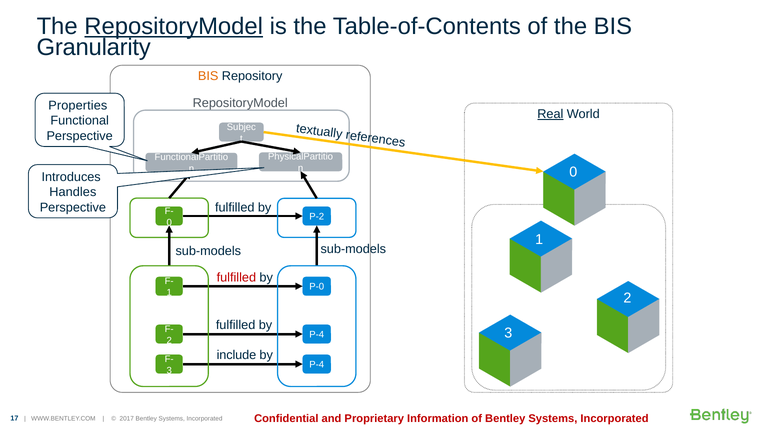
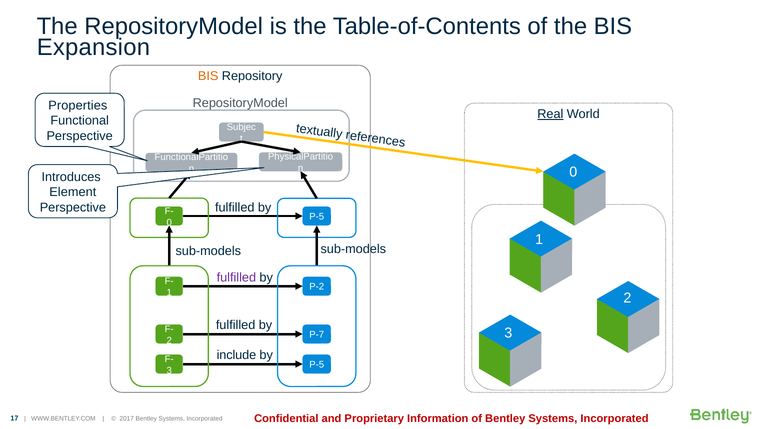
RepositoryModel underline: present -> none (174, 27)
Granularity: Granularity -> Expansion (93, 47)
Handles: Handles -> Element (73, 192)
P-2: P-2 -> P-5 (317, 217)
fulfilled colour: red -> purple (236, 277)
P-0: P-0 -> P-2 (317, 287)
P-4: P-4 -> P-7 (317, 335)
P-4: P-4 -> P-5 (317, 365)
